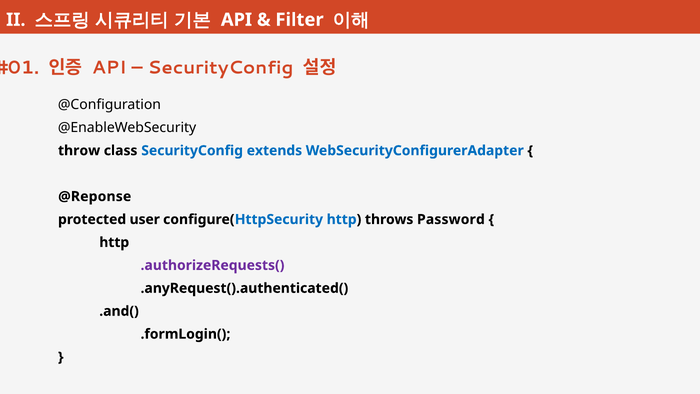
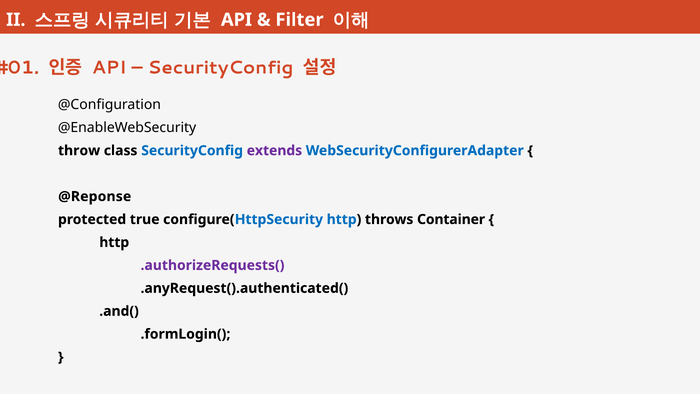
extends colour: blue -> purple (274, 151)
user: user -> true (145, 219)
Password: Password -> Container (451, 219)
